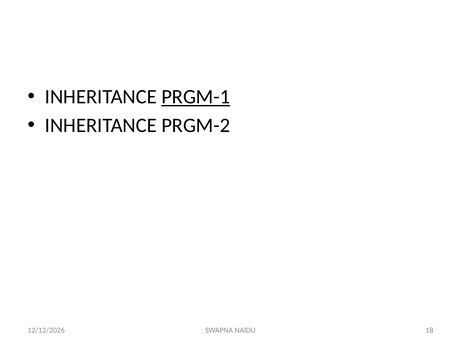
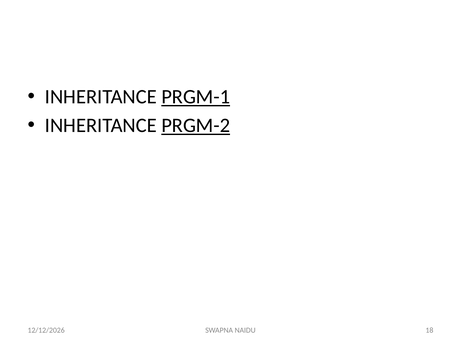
PRGM-2 underline: none -> present (196, 125)
